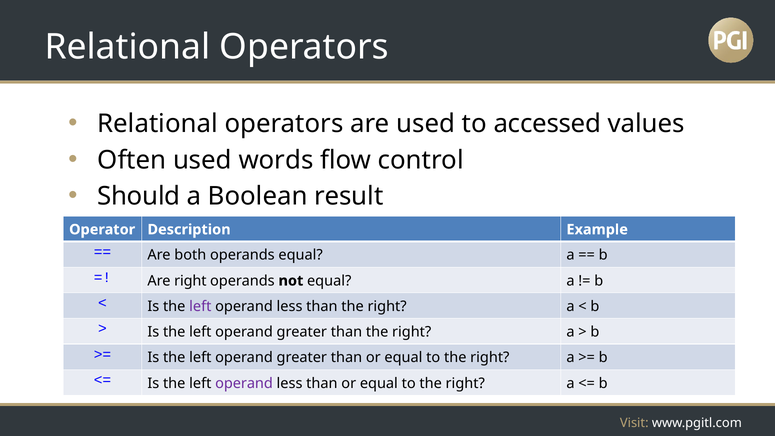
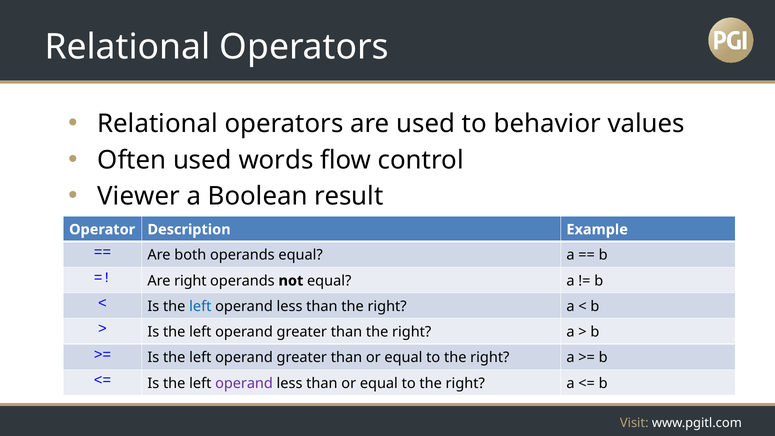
accessed: accessed -> behavior (547, 124)
Should: Should -> Viewer (139, 196)
left colour: purple -> blue (200, 306)
